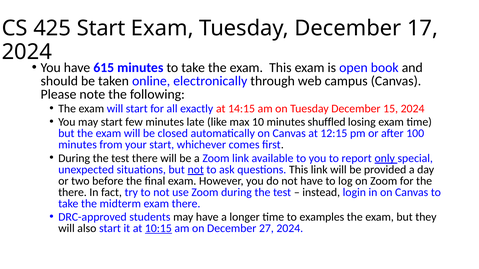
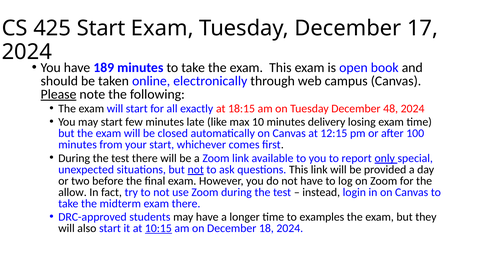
615: 615 -> 189 (104, 68)
Please underline: none -> present (59, 94)
14:15: 14:15 -> 18:15 (242, 109)
15: 15 -> 48 (391, 109)
shuffled: shuffled -> delivery (327, 122)
there: there -> allow (72, 193)
27: 27 -> 18 (266, 229)
